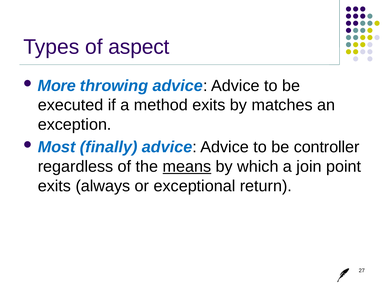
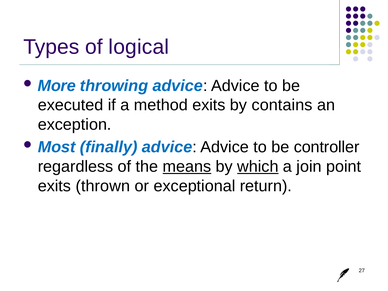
aspect: aspect -> logical (139, 47)
matches: matches -> contains (282, 105)
which underline: none -> present (258, 167)
always: always -> thrown (103, 186)
